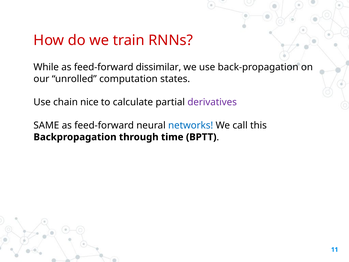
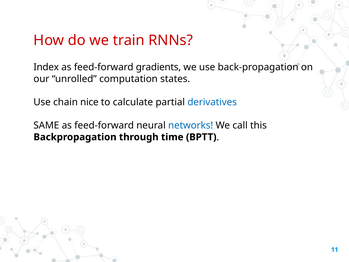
While: While -> Index (46, 67)
dissimilar: dissimilar -> gradients (158, 67)
derivatives colour: purple -> blue (212, 102)
